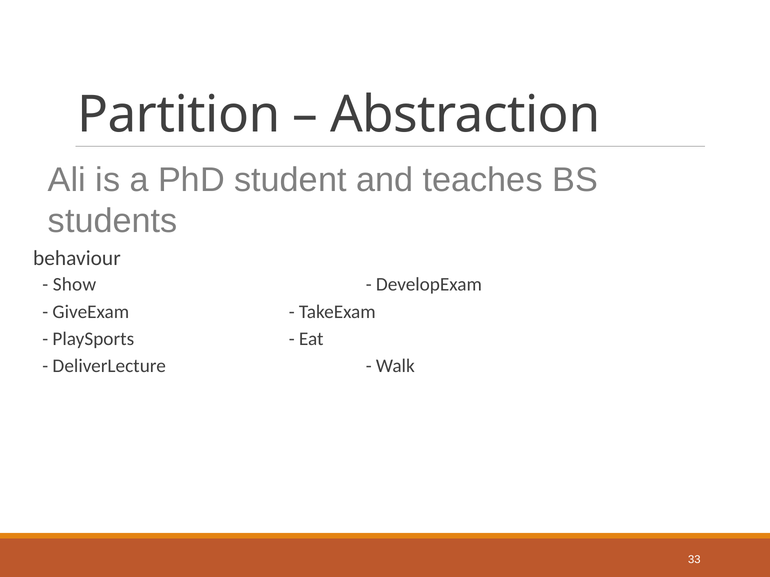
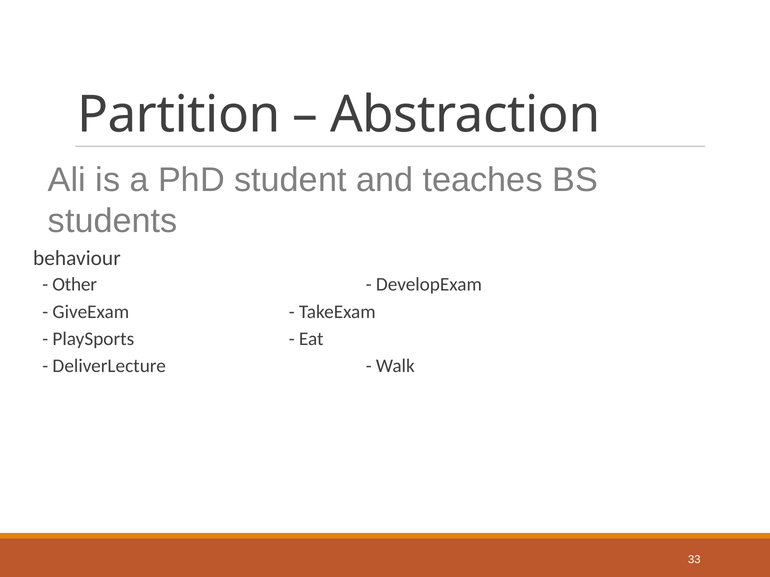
Show: Show -> Other (75, 285)
